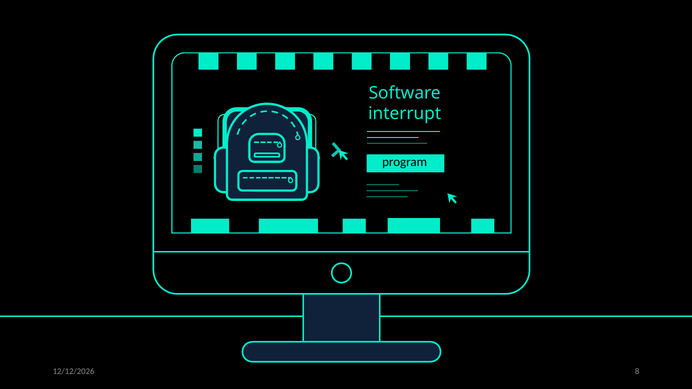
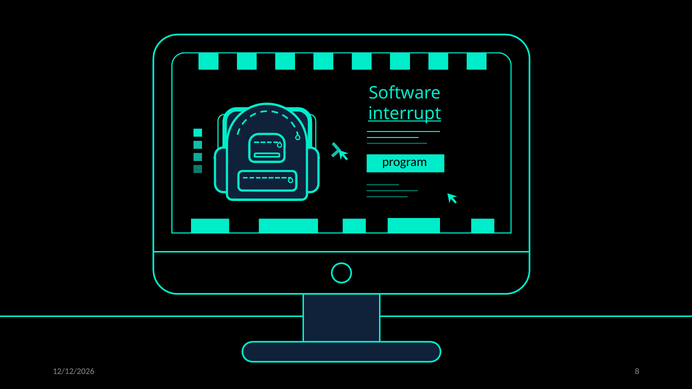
interrupt underline: none -> present (405, 114)
